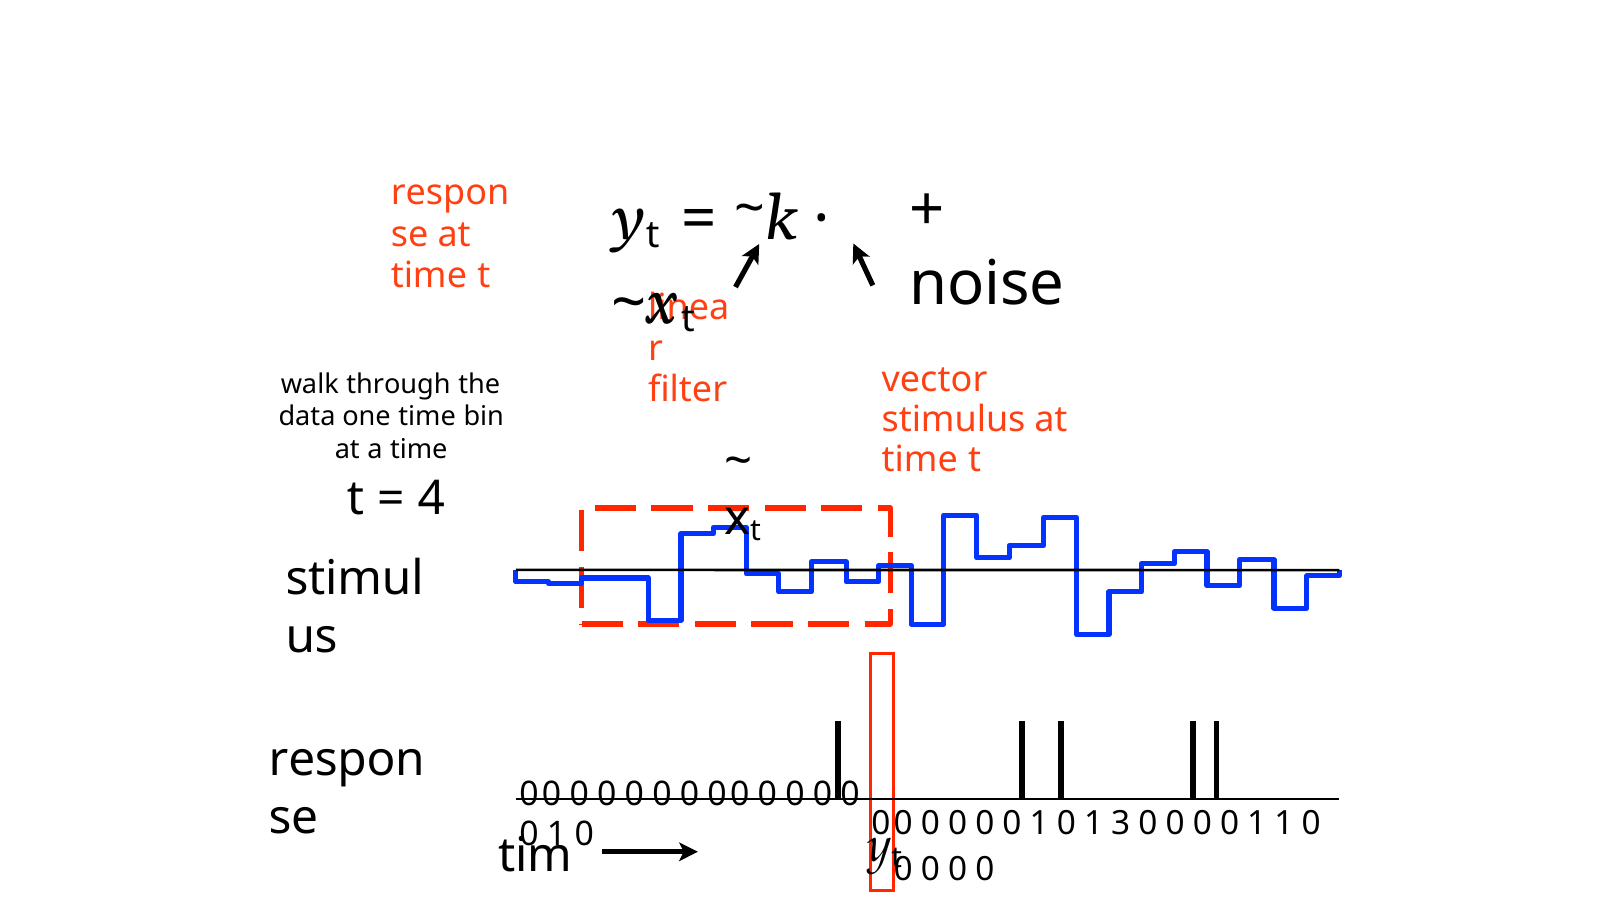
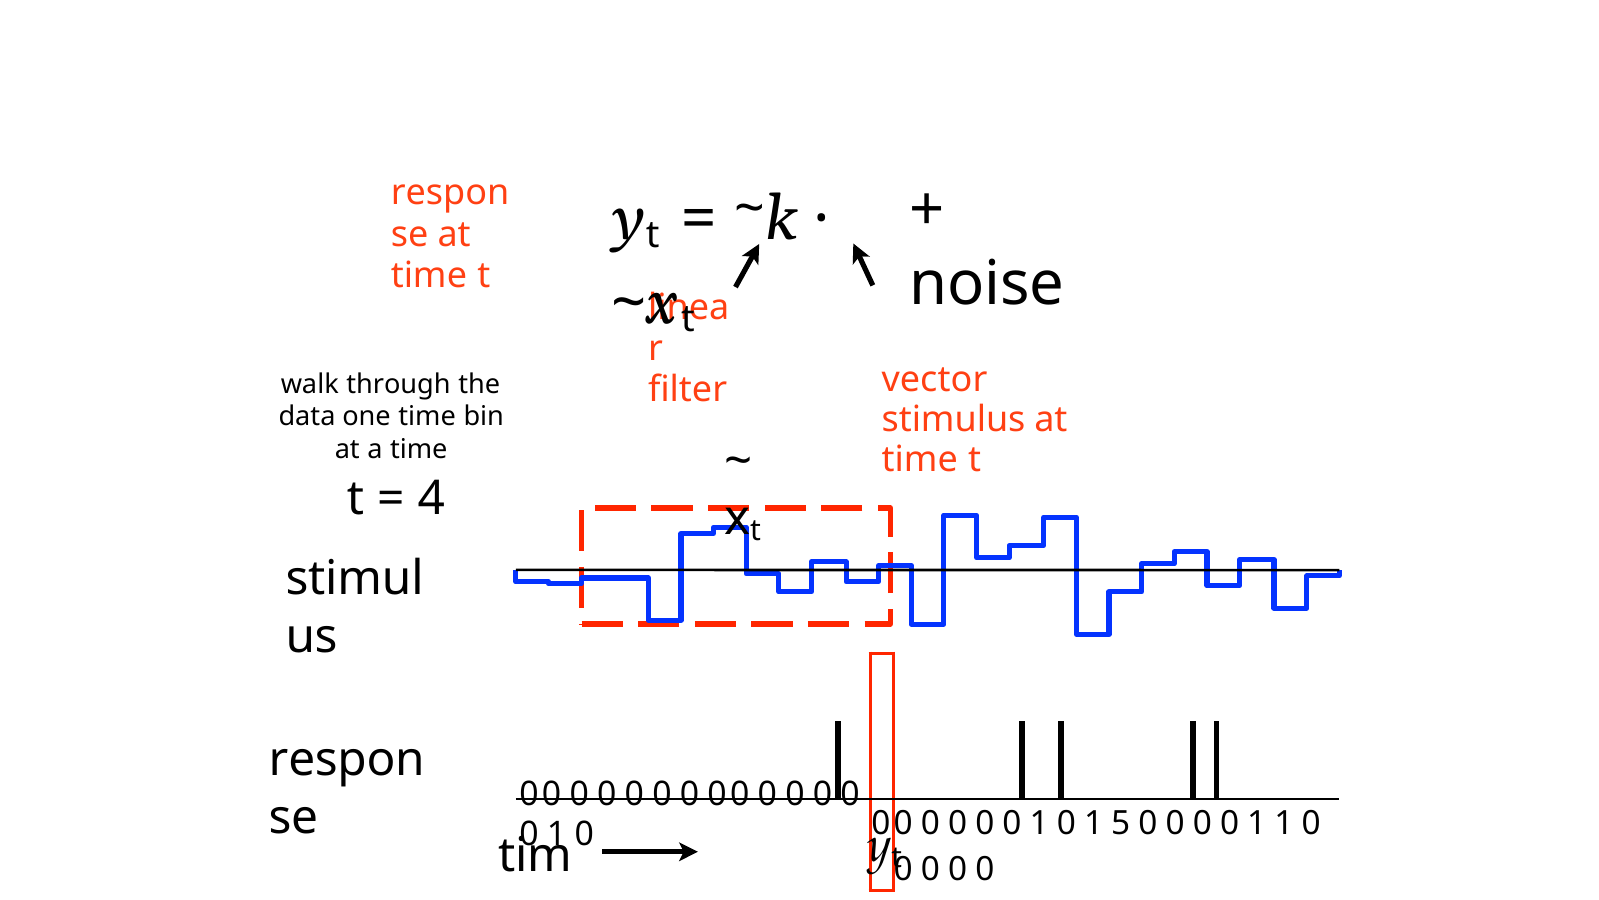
3: 3 -> 5 (1121, 823)
